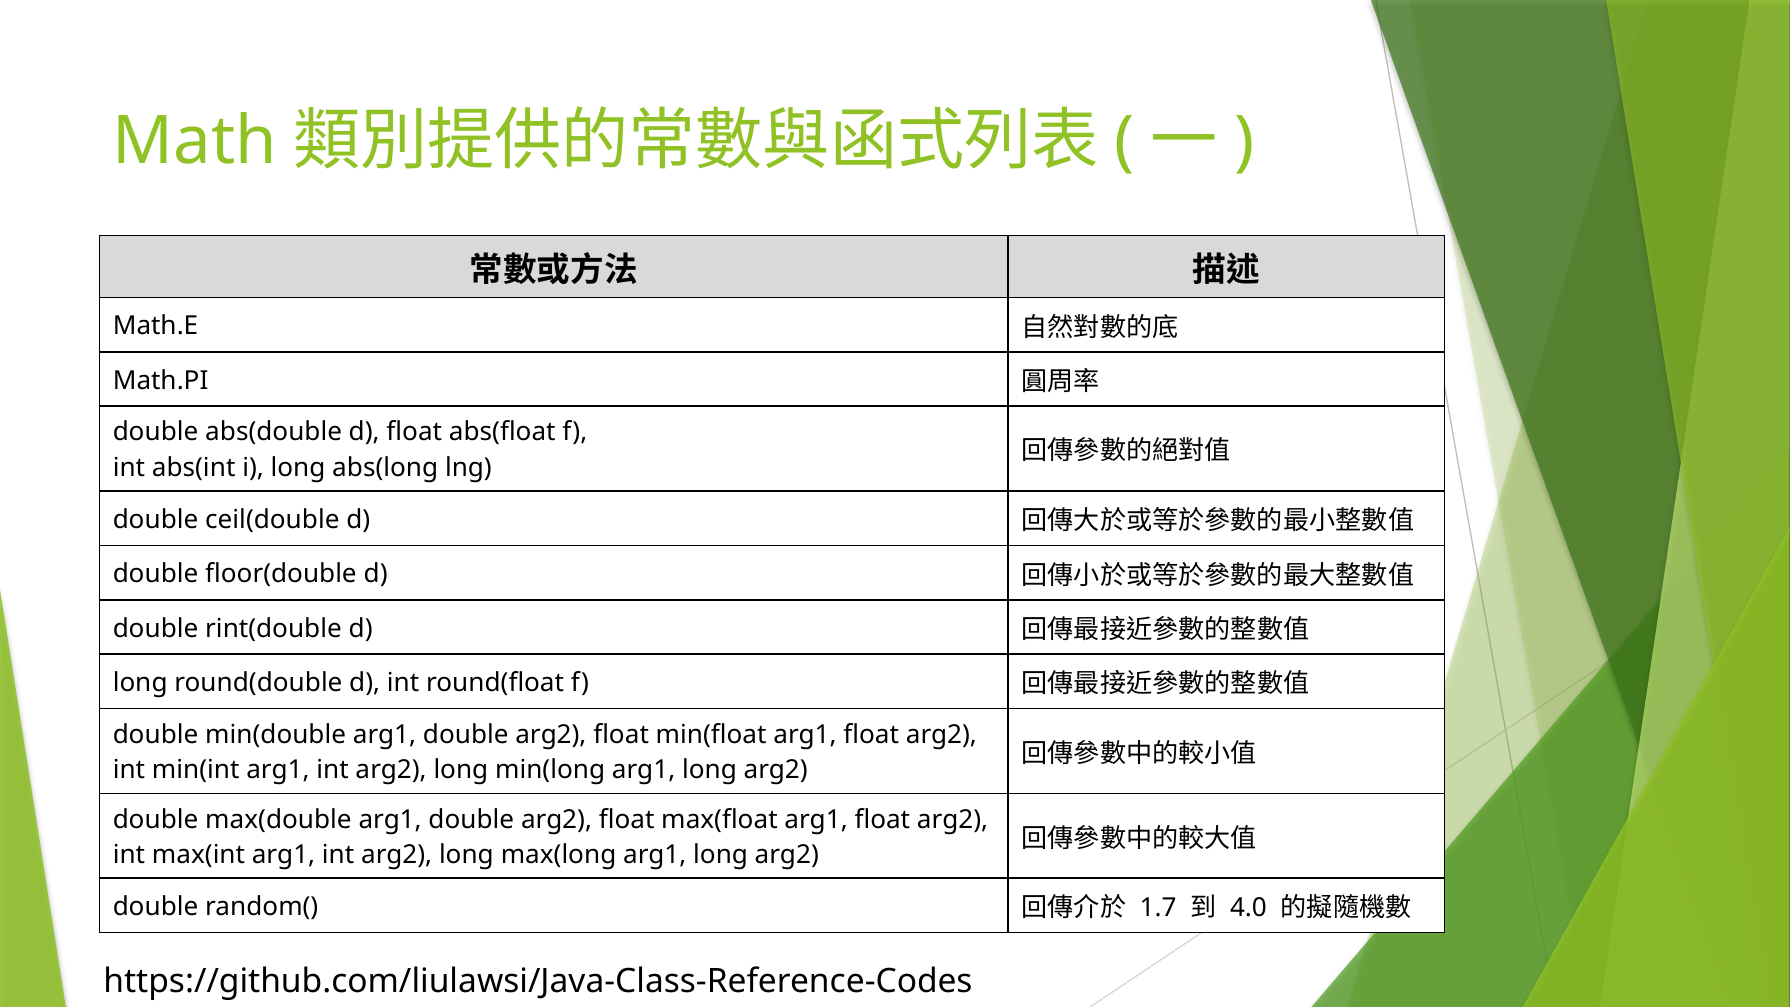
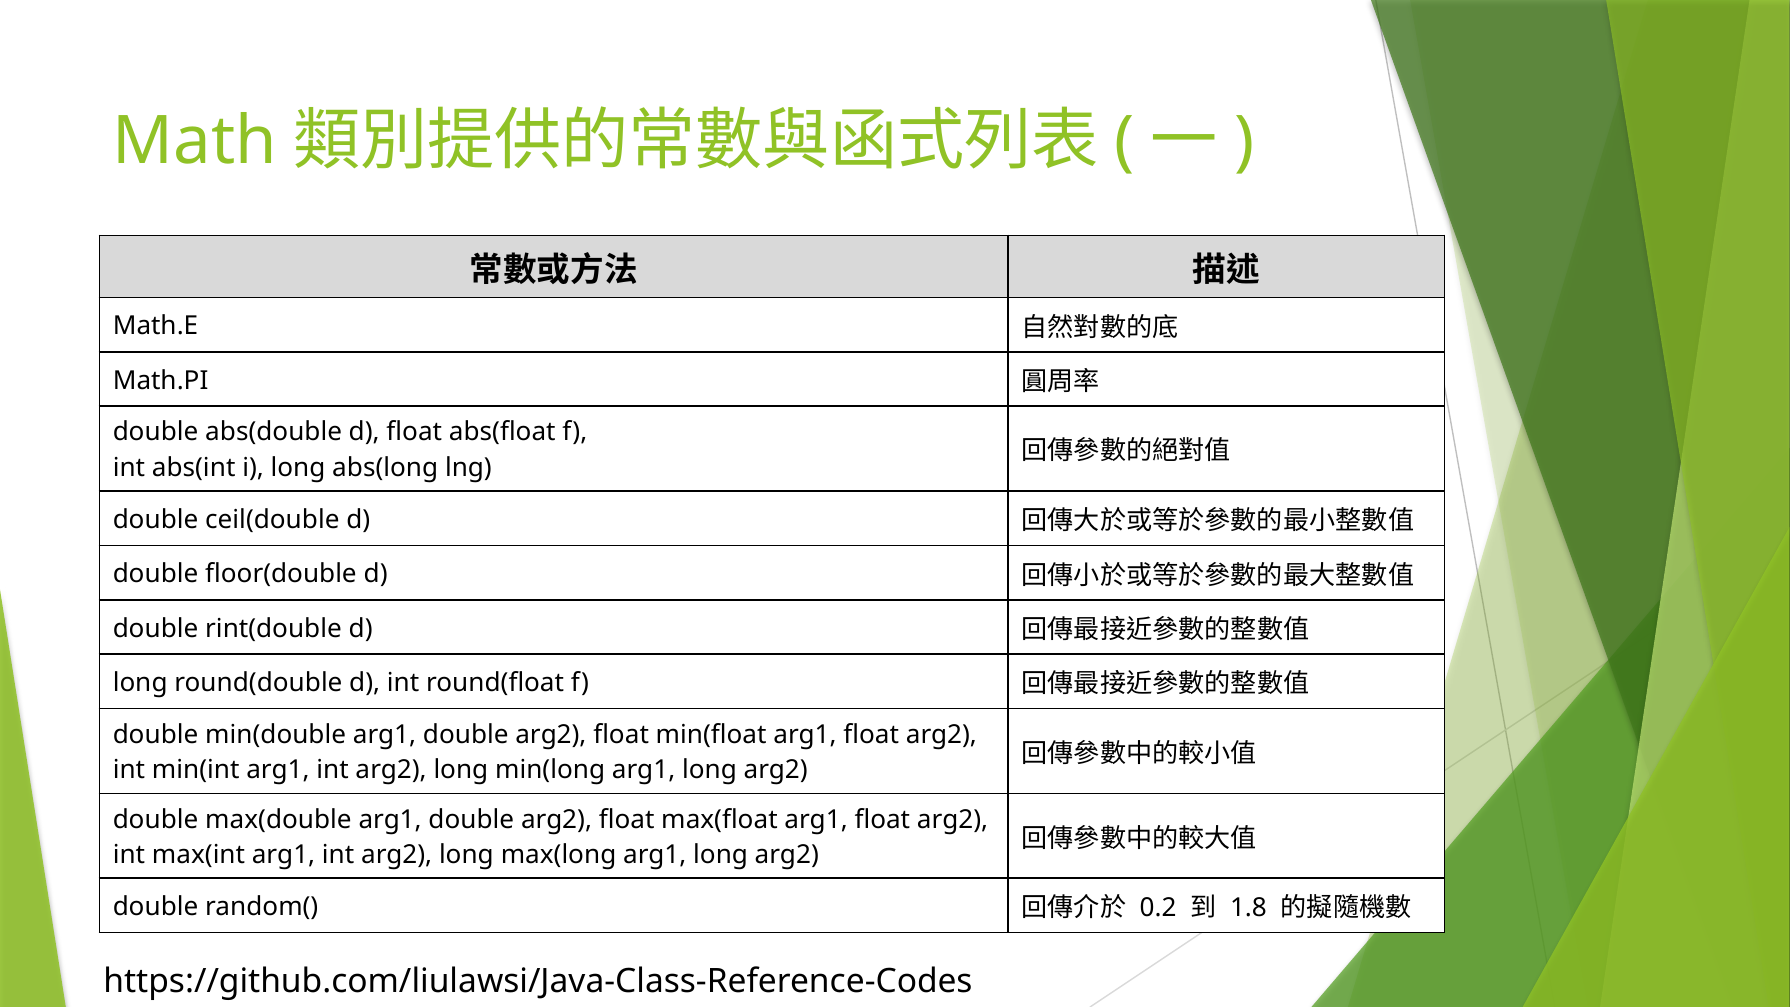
1.7: 1.7 -> 0.2 (1158, 908)
4.0: 4.0 -> 1.8 (1248, 908)
